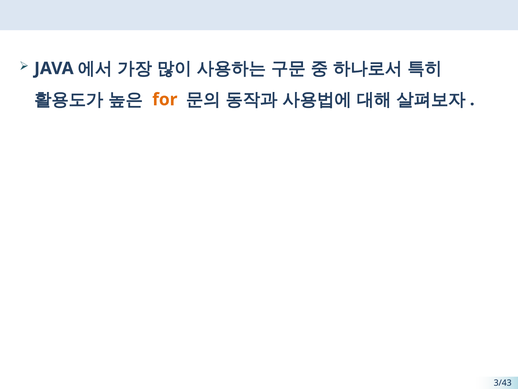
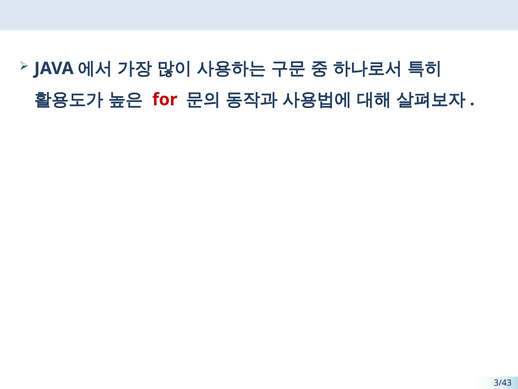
for colour: orange -> red (165, 99)
